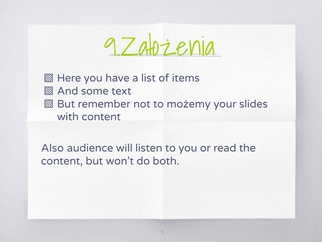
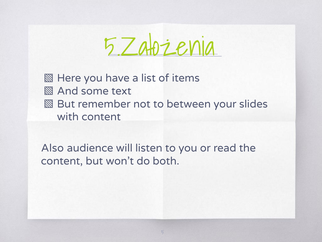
9.Założenia: 9.Założenia -> 5.Założenia (160, 47)
możemy: możemy -> between (189, 104)
